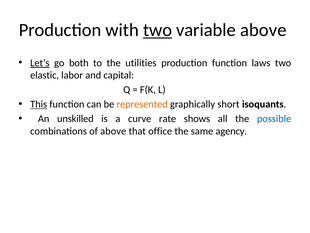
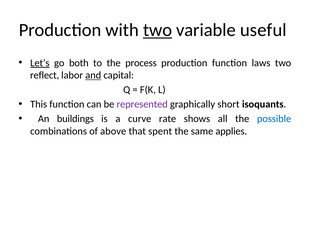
variable above: above -> useful (263, 30)
utilities: utilities -> process (141, 63)
elastic: elastic -> reflect (45, 75)
and underline: none -> present (93, 75)
This underline: present -> none (39, 104)
represented colour: orange -> purple (142, 104)
unskilled: unskilled -> buildings (75, 119)
office: office -> spent (160, 131)
agency: agency -> applies (231, 131)
